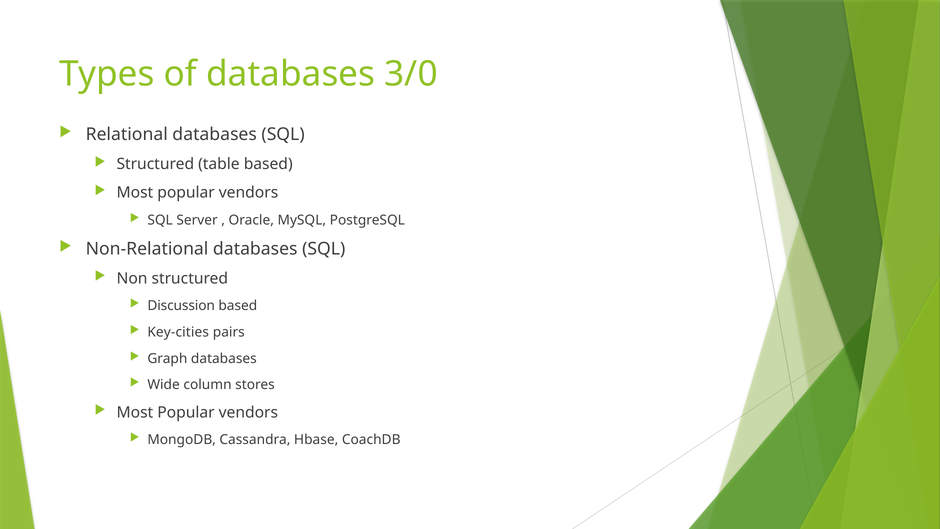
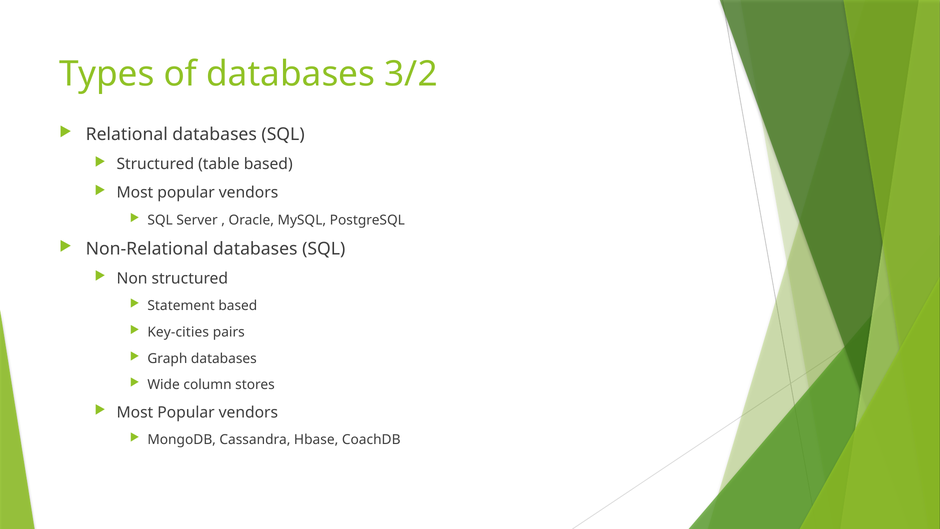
3/0: 3/0 -> 3/2 (411, 74)
Discussion: Discussion -> Statement (181, 306)
